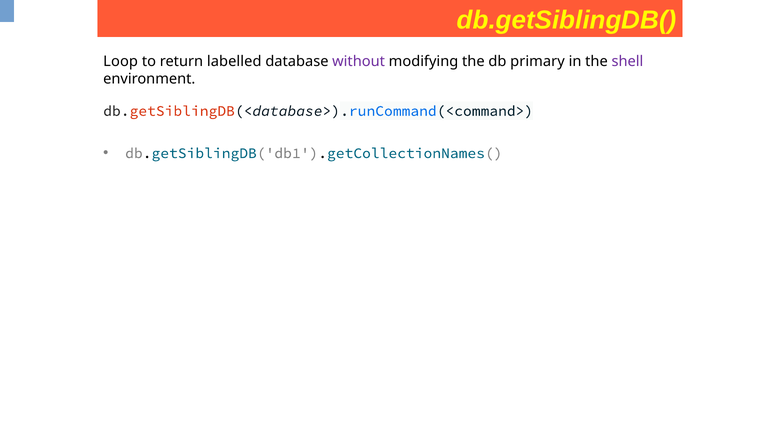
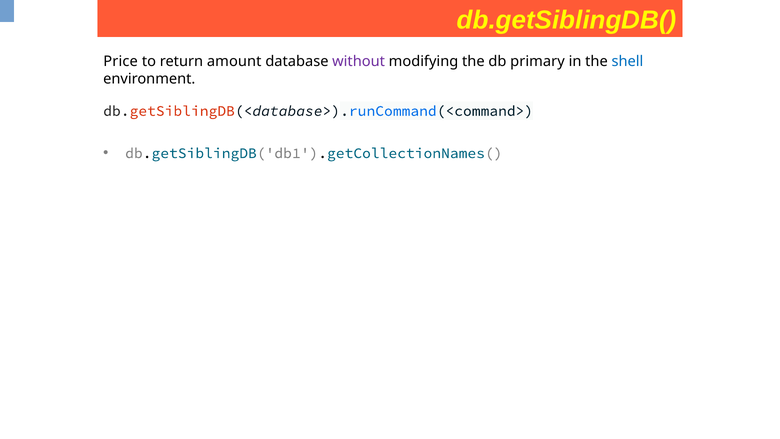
Loop: Loop -> Price (121, 61)
labelled: labelled -> amount (234, 61)
shell colour: purple -> blue (627, 61)
